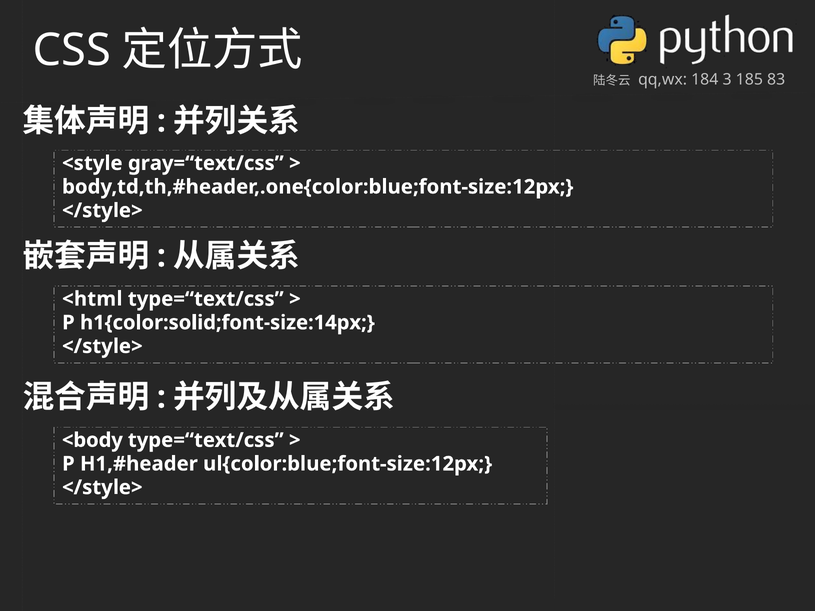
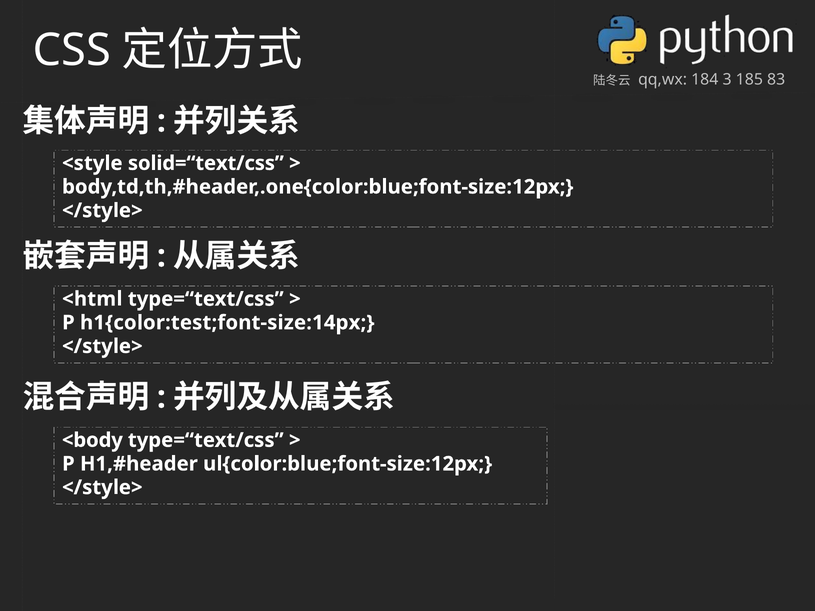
gray=“text/css: gray=“text/css -> solid=“text/css (206, 163)
h1{color:solid;font-size:14px: h1{color:solid;font-size:14px -> h1{color:test;font-size:14px (227, 323)
